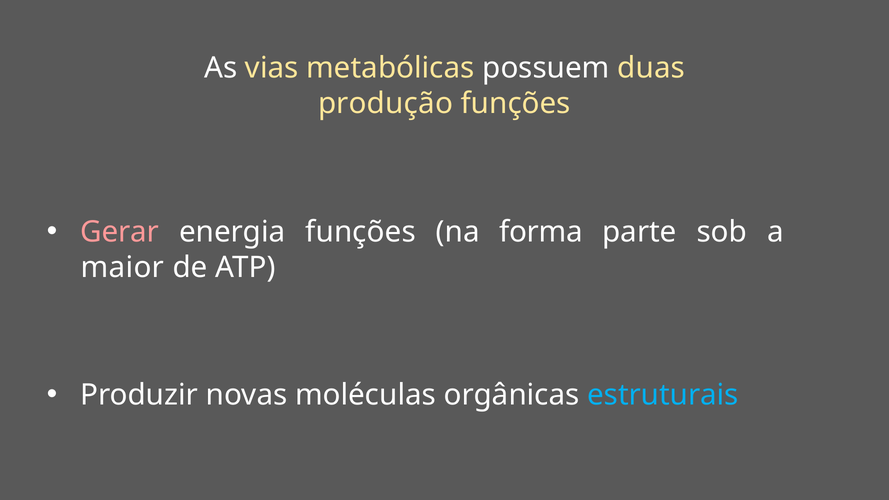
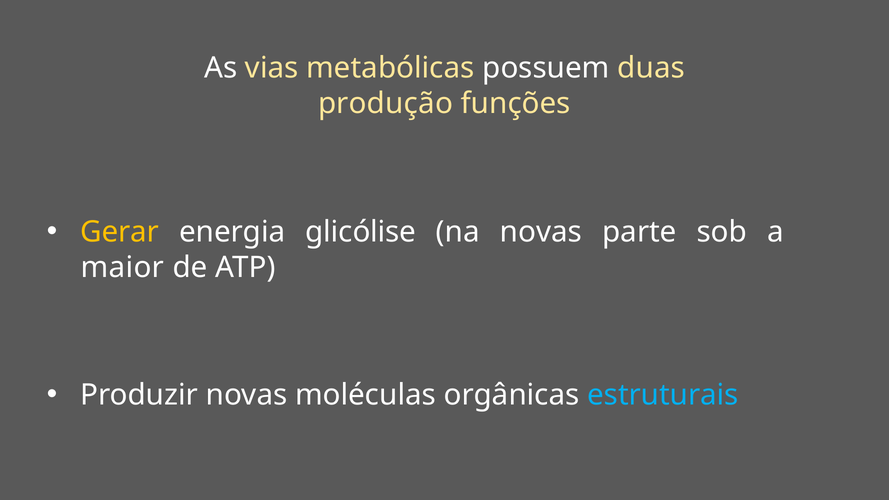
Gerar colour: pink -> yellow (120, 232)
energia funções: funções -> glicólise (361, 232)
na forma: forma -> novas (541, 232)
